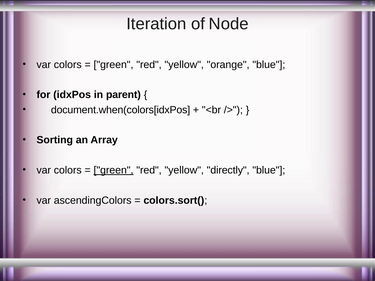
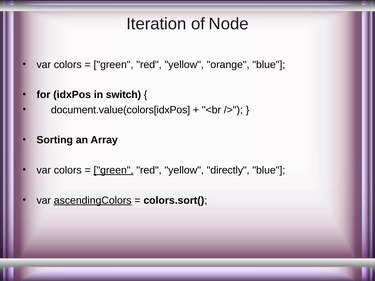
parent: parent -> switch (123, 95)
document.when(colors[idxPos: document.when(colors[idxPos -> document.value(colors[idxPos (121, 110)
ascendingColors underline: none -> present (93, 201)
